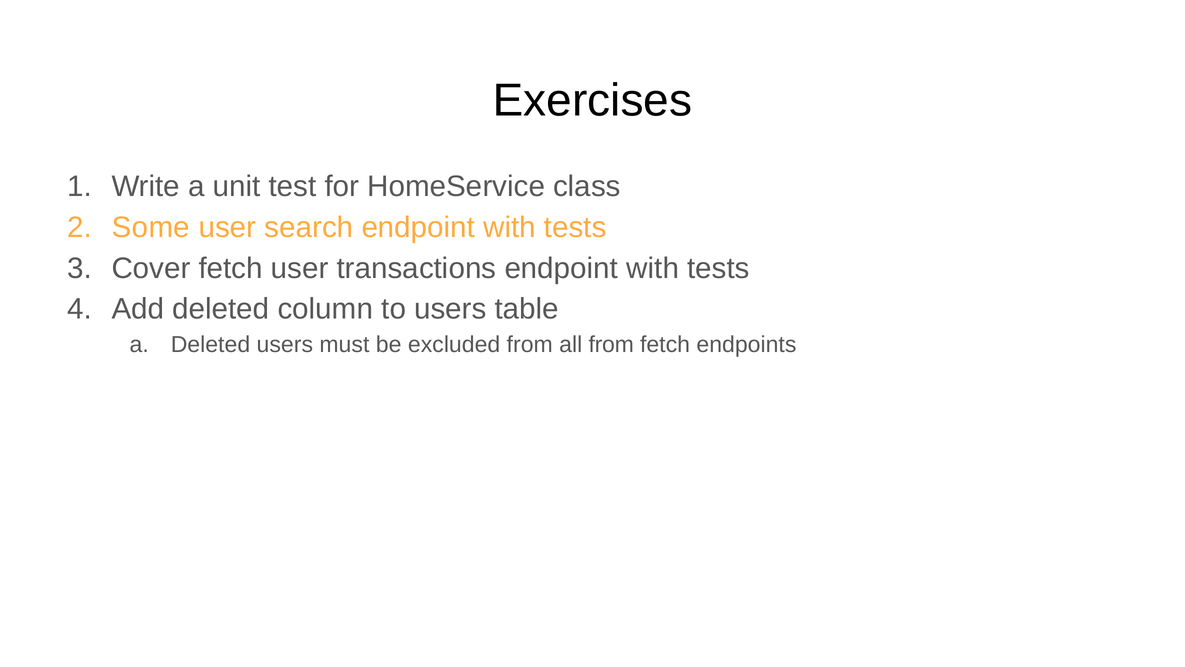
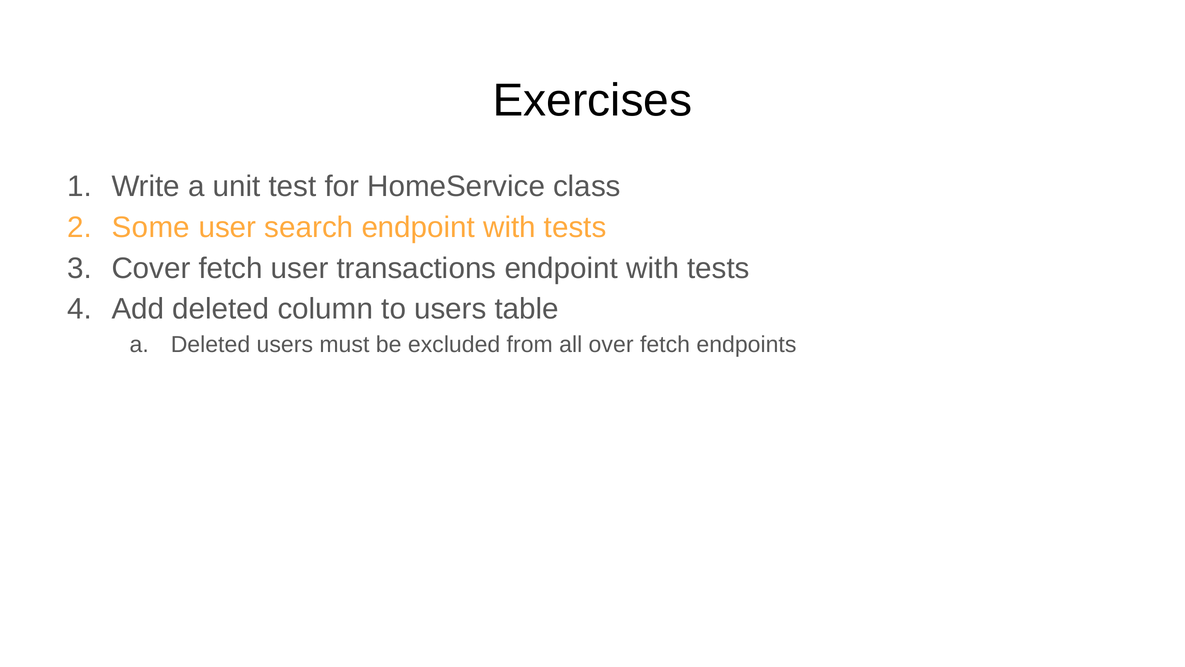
all from: from -> over (611, 344)
